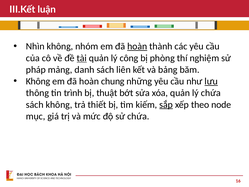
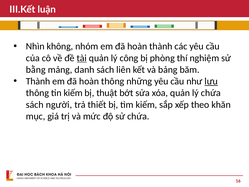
hoàn underline: present -> none (137, 46)
pháp: pháp -> bằng (36, 70)
Không: Không -> Thành (38, 81)
hoàn chung: chung -> thông (113, 81)
tin trình: trình -> kiếm (73, 93)
sách không: không -> người (59, 104)
sắp underline: present -> none (166, 104)
node: node -> khăn (221, 104)
